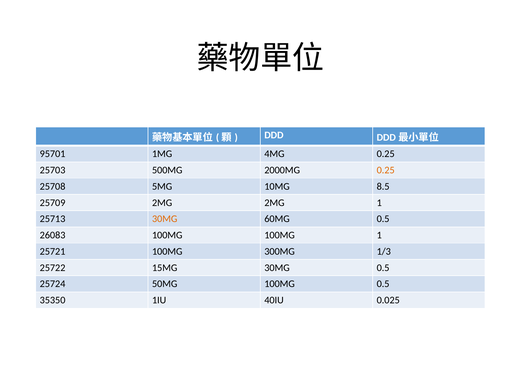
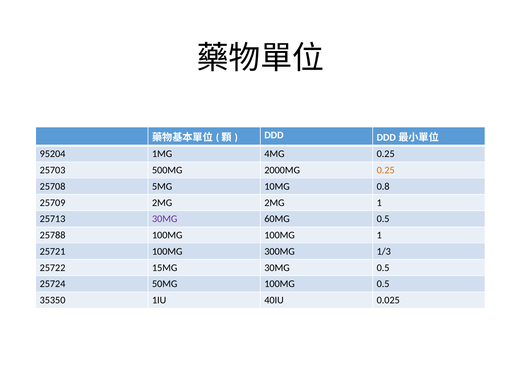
95701: 95701 -> 95204 (53, 154)
8.5: 8.5 -> 0.8 (383, 186)
30MG colour: orange -> purple (165, 219)
26083: 26083 -> 25788 (53, 235)
